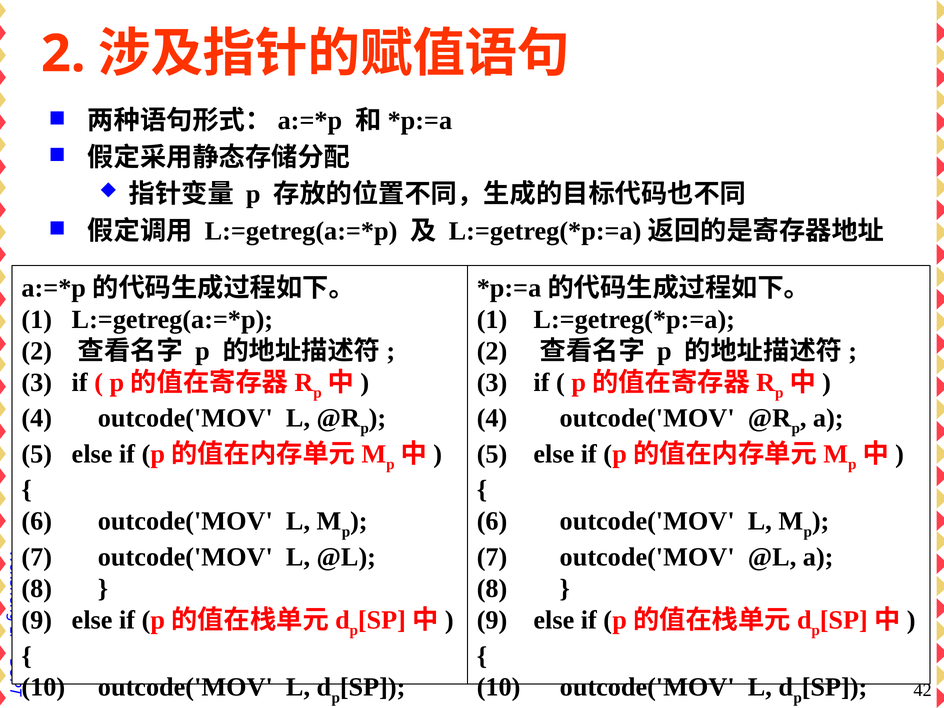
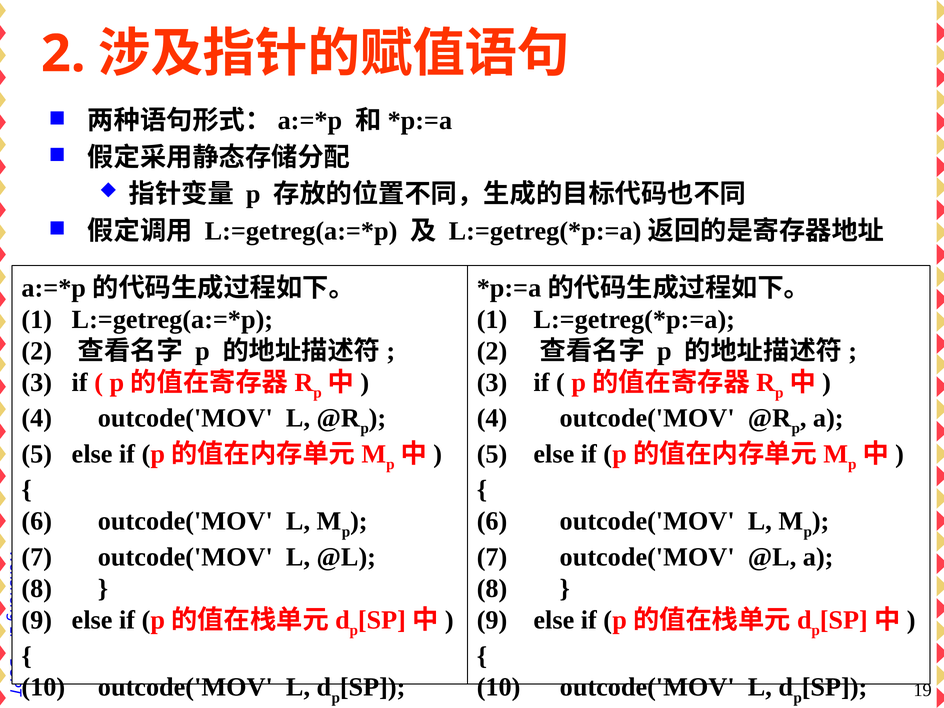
42: 42 -> 19 (923, 690)
